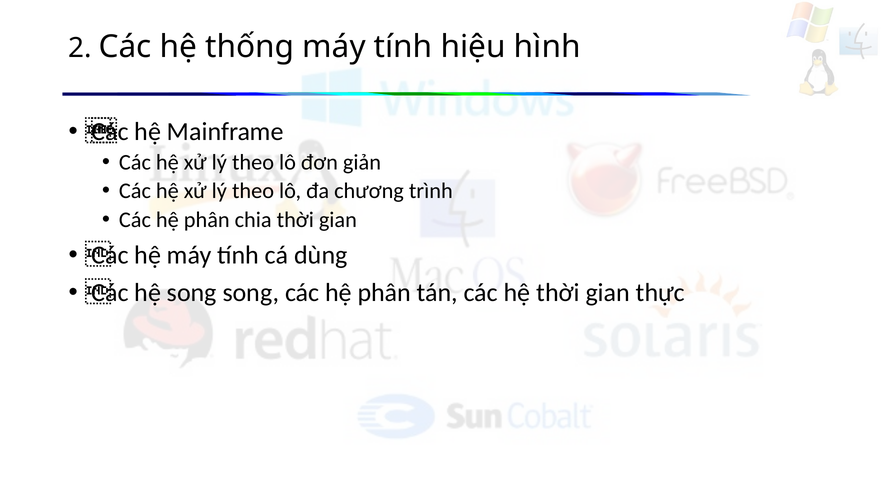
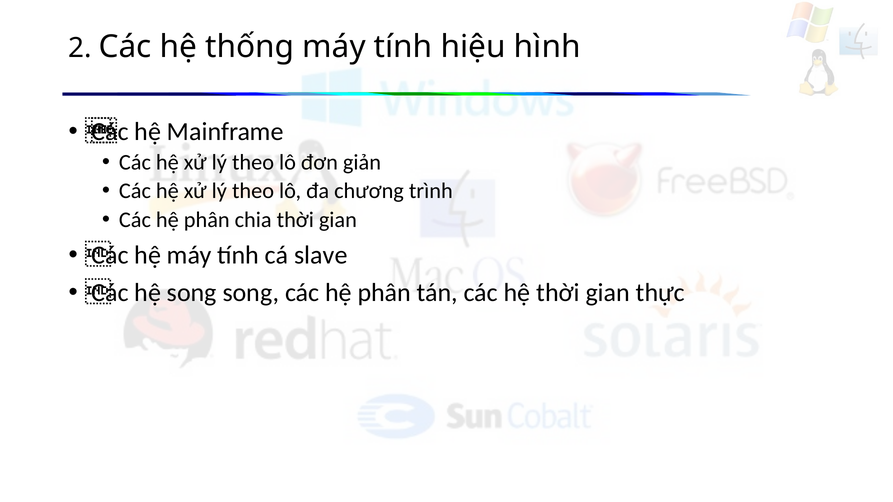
dùng: dùng -> slave (321, 255)
